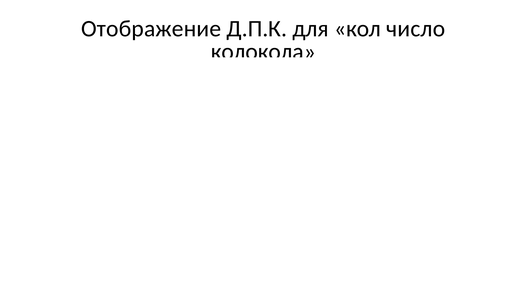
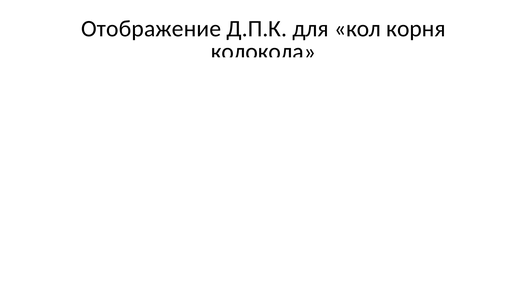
число: число -> корня (416, 29)
